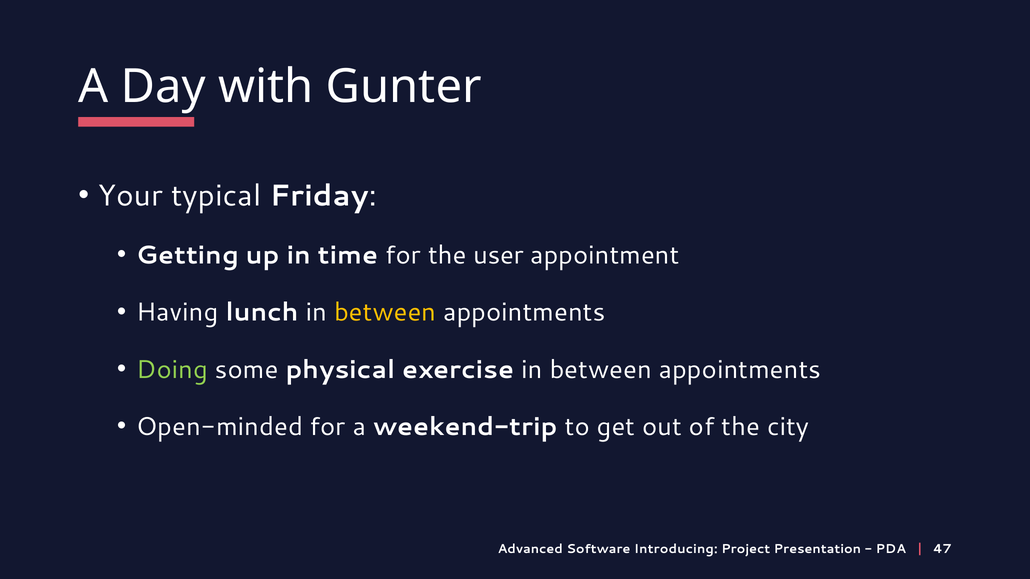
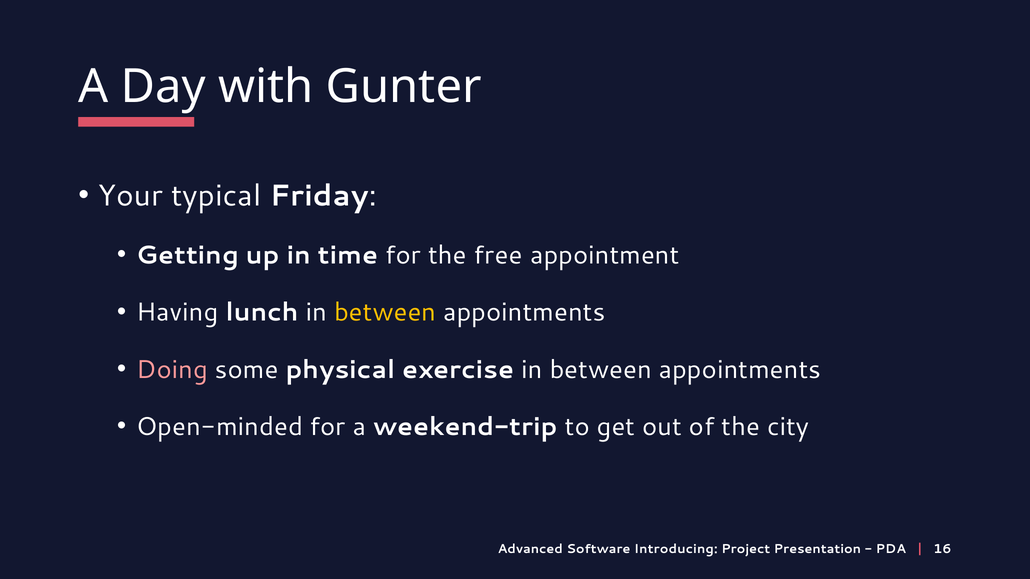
user: user -> free (498, 256)
Doing colour: light green -> pink (172, 370)
47: 47 -> 16 (942, 549)
